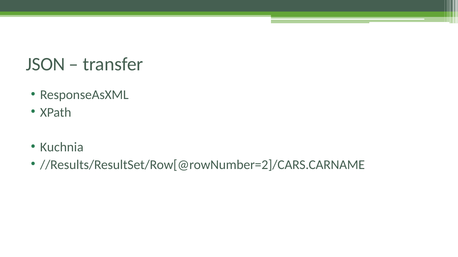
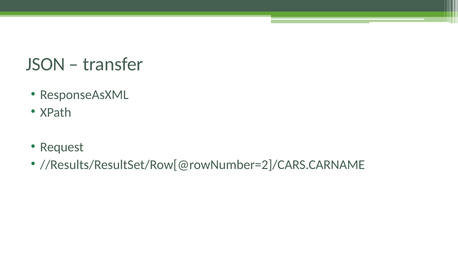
Kuchnia: Kuchnia -> Request (62, 148)
